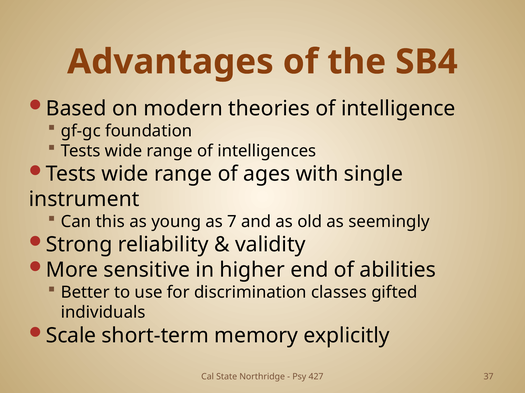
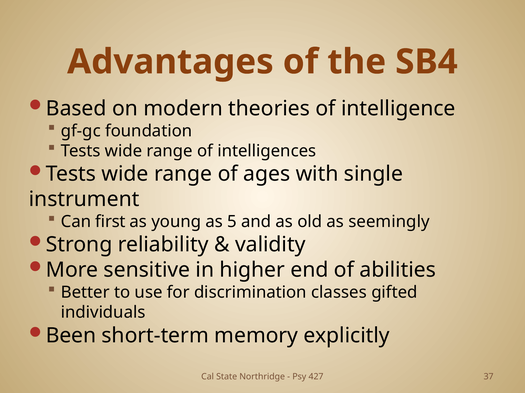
this: this -> first (110, 222)
7: 7 -> 5 (232, 222)
Scale: Scale -> Been (71, 336)
